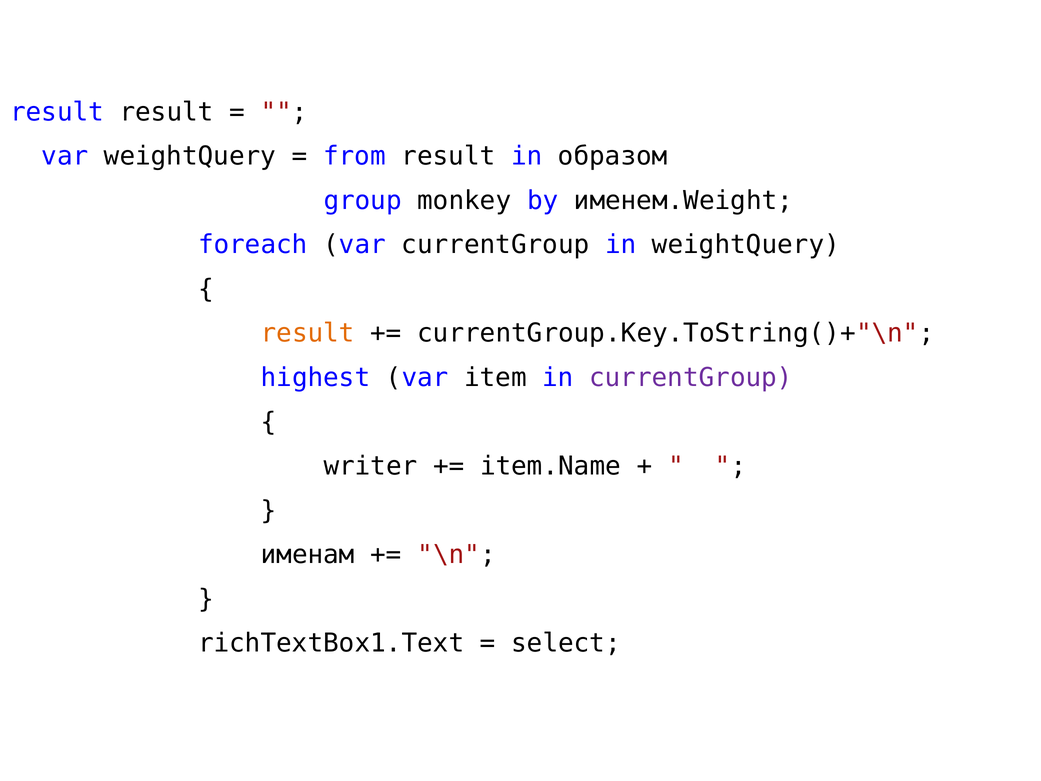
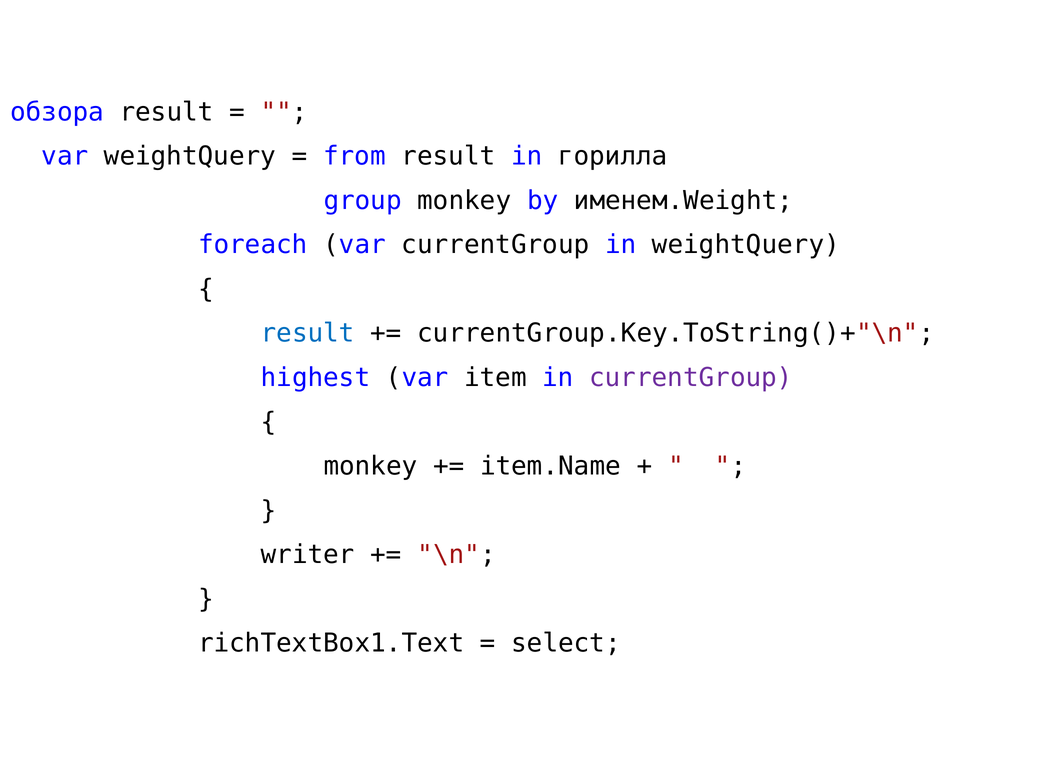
result: result -> обзора (57, 112)
образом: образом -> горилла (613, 156)
result colour: orange -> blue (308, 333)
writer: writer -> monkey (370, 466)
именам: именам -> writer (308, 555)
